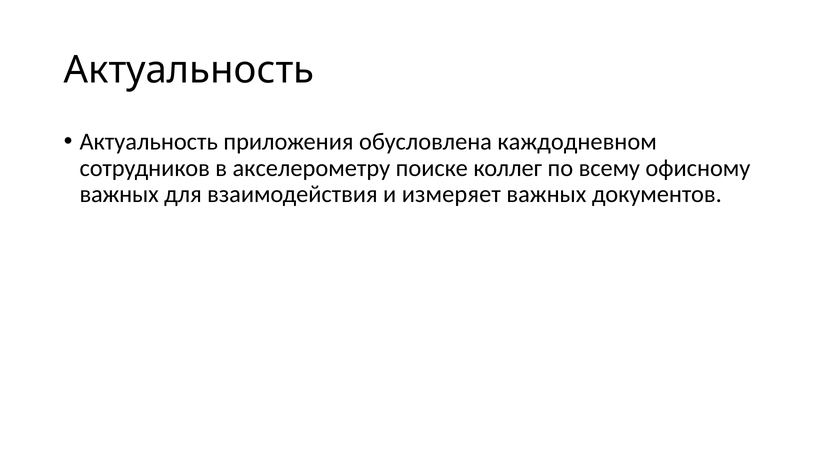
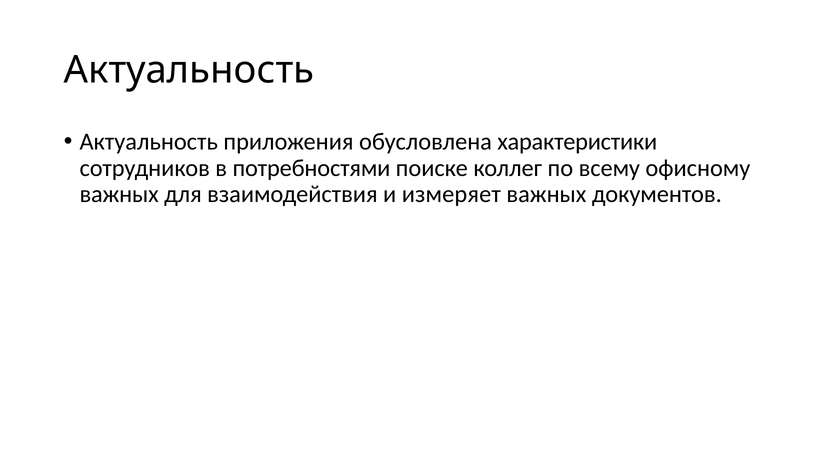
каждодневном: каждодневном -> характеристики (577, 142)
акселерометру: акселерометру -> потребностями (311, 168)
